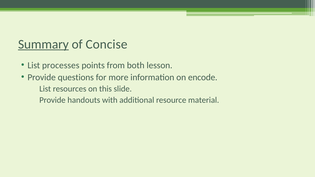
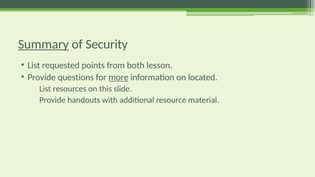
Concise: Concise -> Security (107, 44)
processes: processes -> requested (61, 65)
more underline: none -> present (118, 77)
encode: encode -> located (203, 77)
